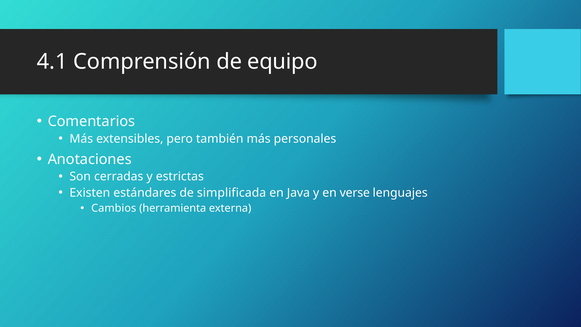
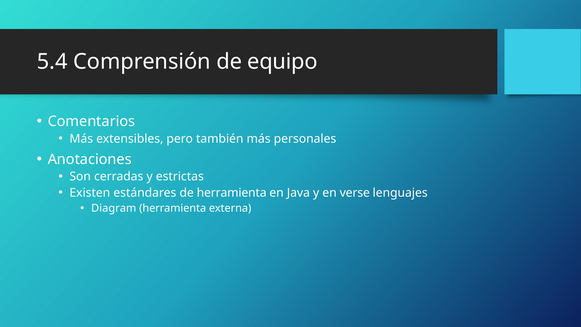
4.1: 4.1 -> 5.4 (52, 62)
de simplificada: simplificada -> herramienta (232, 193)
Cambios: Cambios -> Diagram (114, 208)
